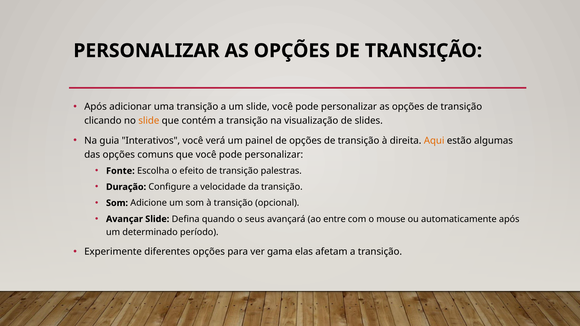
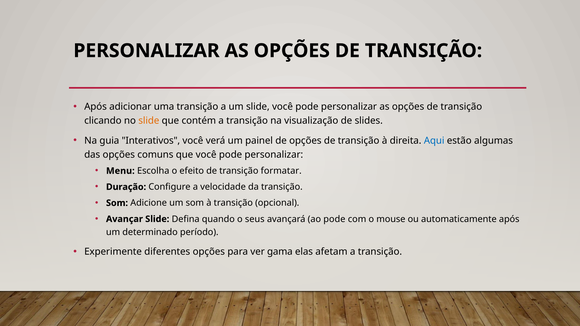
Aqui colour: orange -> blue (434, 141)
Fonte: Fonte -> Menu (120, 171)
palestras: palestras -> formatar (281, 171)
ao entre: entre -> pode (334, 219)
